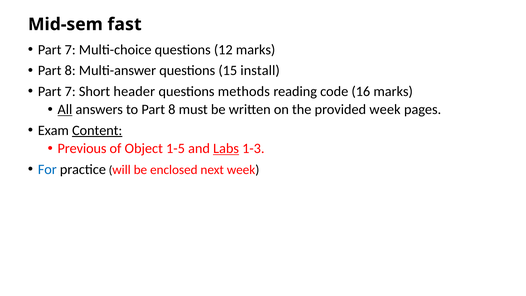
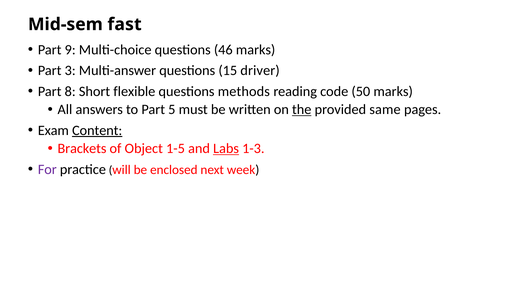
7: 7 -> 9 (70, 50)
12: 12 -> 46 (223, 50)
8: 8 -> 3 (70, 71)
install: install -> driver (260, 71)
7: 7 -> 8 (70, 91)
header: header -> flexible (134, 91)
16: 16 -> 50 (361, 91)
All underline: present -> none (65, 110)
to Part 8: 8 -> 5 (172, 110)
the underline: none -> present (302, 110)
provided week: week -> same (385, 110)
Previous: Previous -> Brackets (82, 148)
For colour: blue -> purple (47, 169)
